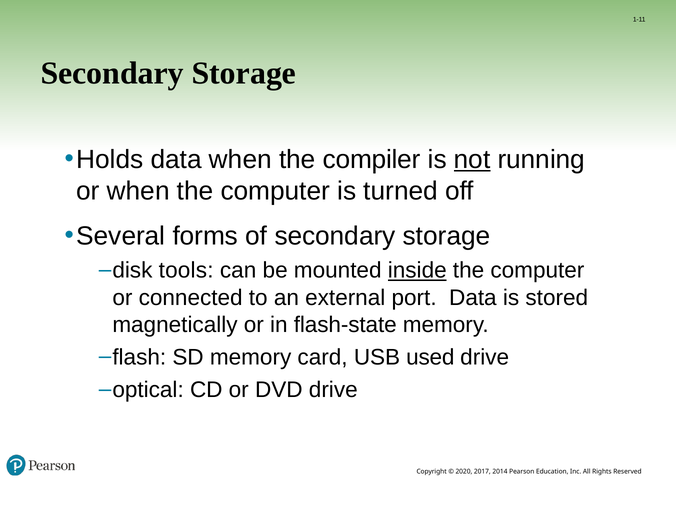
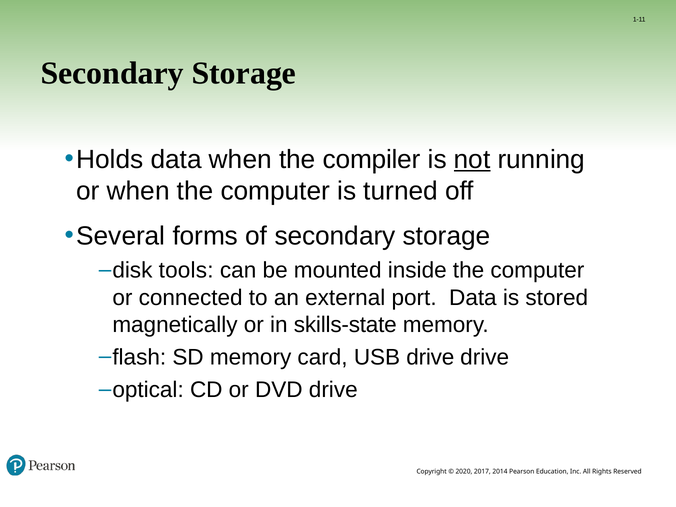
inside underline: present -> none (417, 271)
flash-state: flash-state -> skills-state (345, 325)
USB used: used -> drive (430, 357)
